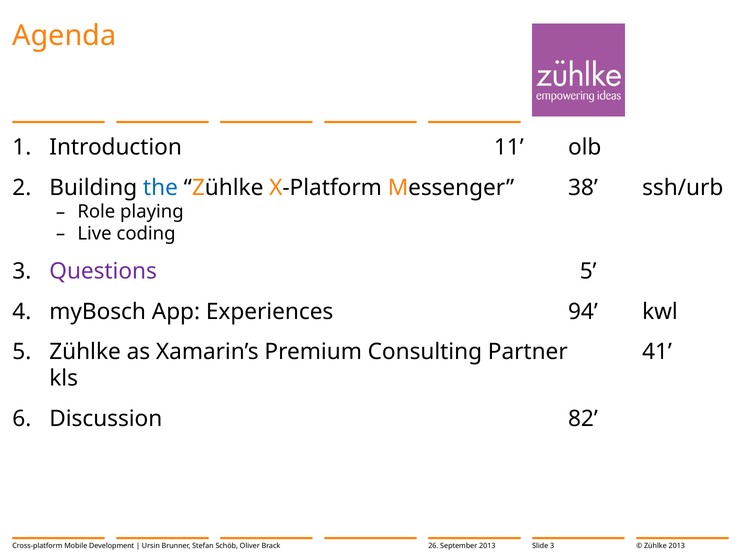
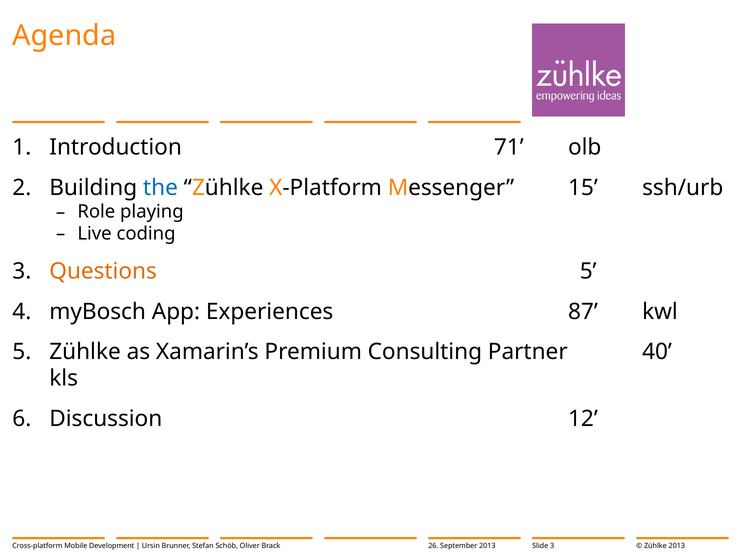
11: 11 -> 71 (509, 147)
38: 38 -> 15 (583, 187)
Questions colour: purple -> orange (103, 271)
94: 94 -> 87 (583, 311)
41: 41 -> 40 (657, 352)
82: 82 -> 12 (583, 418)
